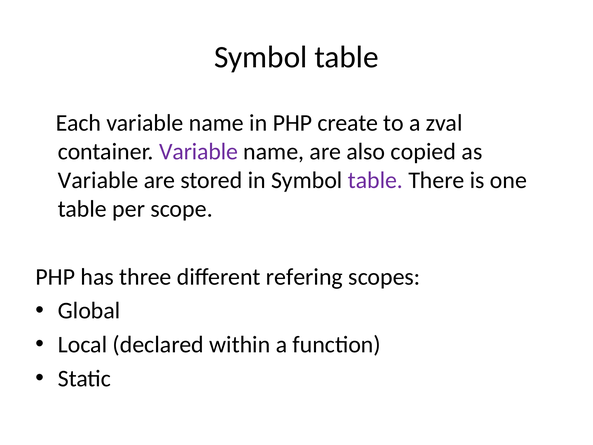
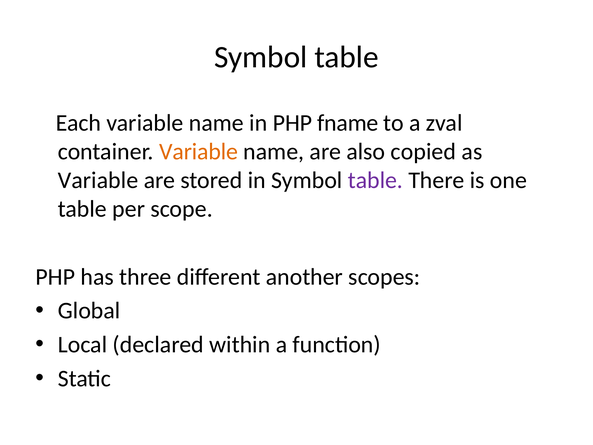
create: create -> fname (348, 123)
Variable colour: purple -> orange (199, 151)
refering: refering -> another (304, 277)
